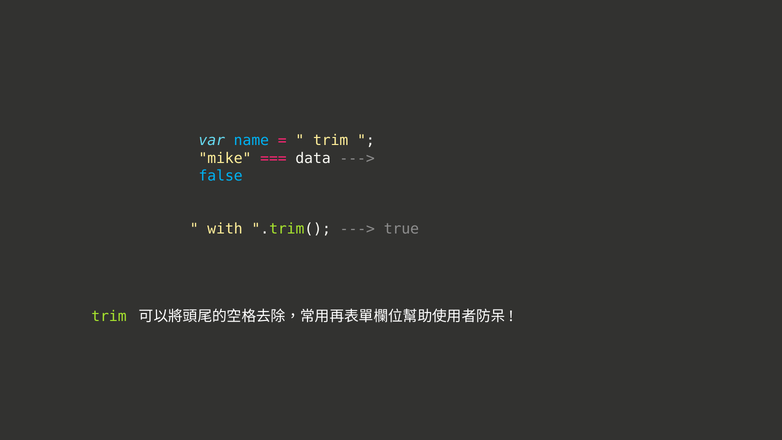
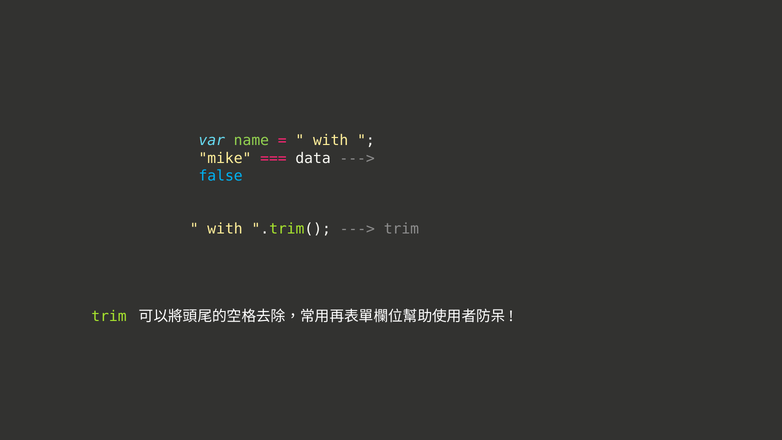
name colour: light blue -> light green (251, 141)
trim: trim -> with (331, 141)
true: true -> trim (401, 229)
